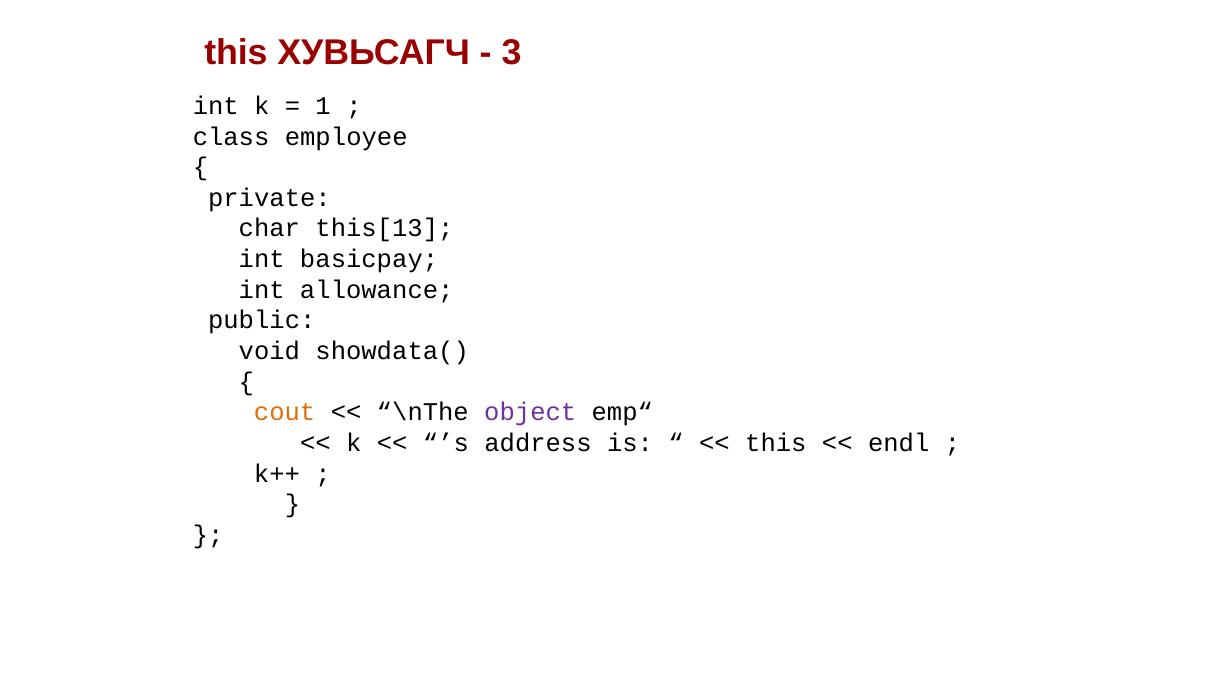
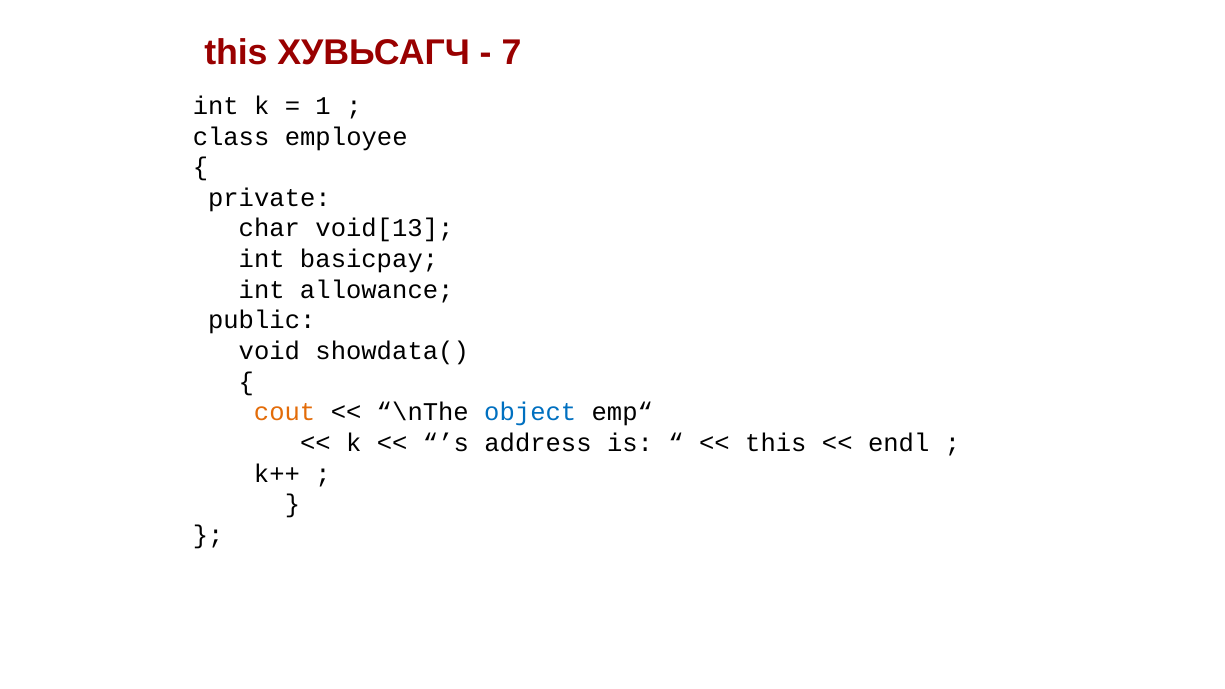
3: 3 -> 7 (511, 52)
this[13: this[13 -> void[13 (384, 229)
object colour: purple -> blue (530, 412)
